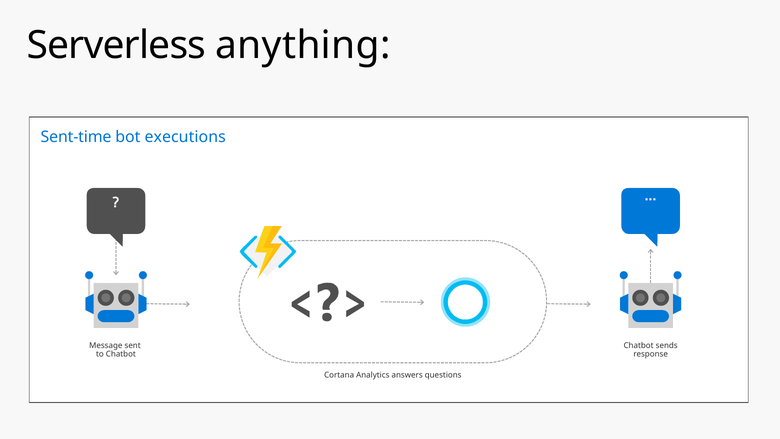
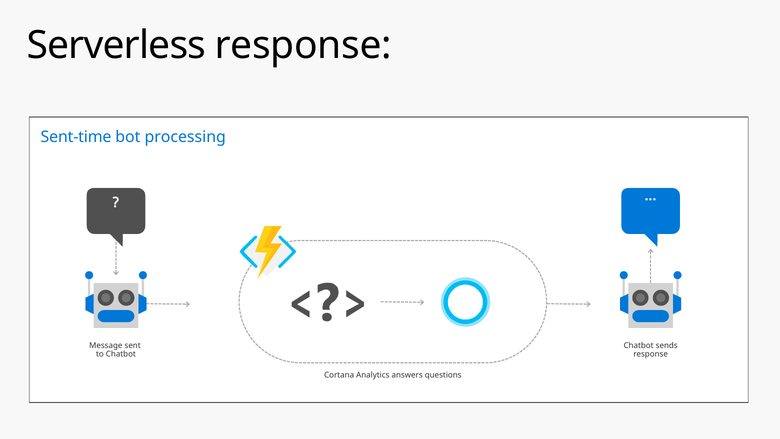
Serverless anything: anything -> response (303, 45)
executions: executions -> processing (185, 137)
